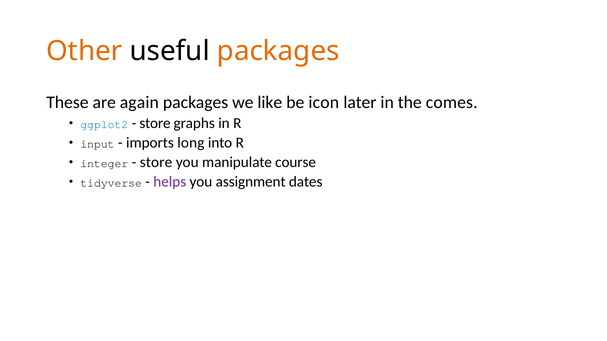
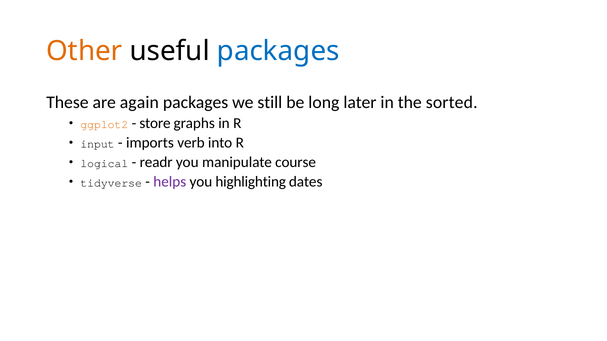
packages colour: orange -> blue (278, 51)
like: like -> still (270, 103)
icon: icon -> long (324, 103)
comes: comes -> sorted (452, 103)
ggplot2 colour: blue -> orange (104, 125)
long: long -> verb (191, 143)
integer: integer -> logical (104, 164)
store: store -> readr (156, 163)
assignment: assignment -> highlighting (251, 182)
